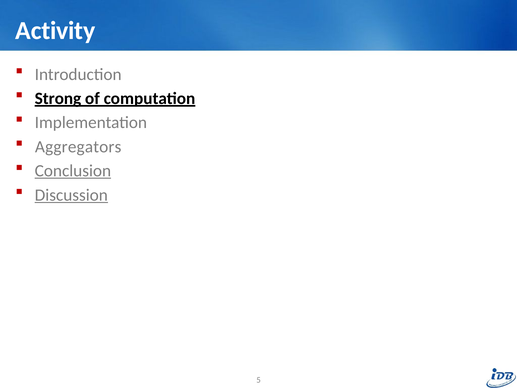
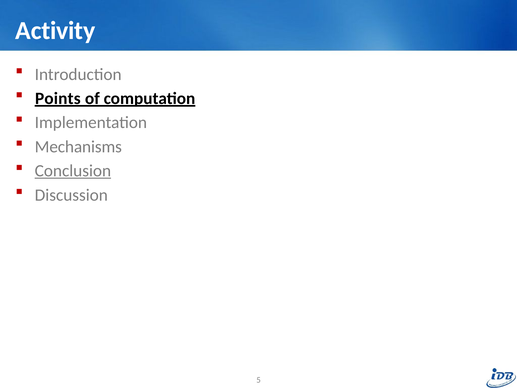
Strong: Strong -> Points (58, 98)
Aggregators: Aggregators -> Mechanisms (78, 147)
Discussion underline: present -> none (71, 195)
